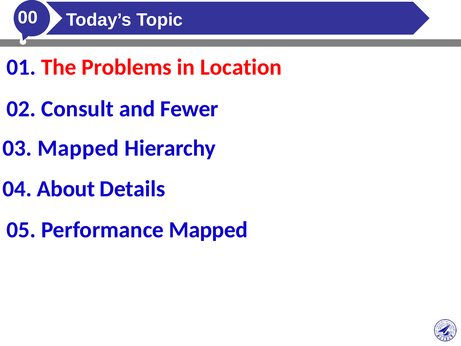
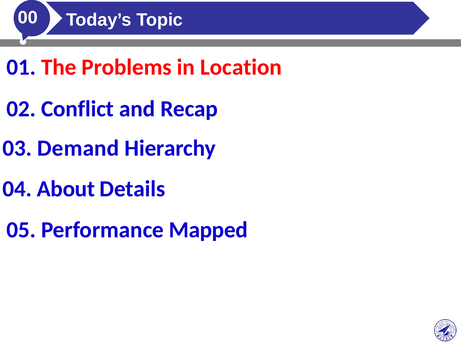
Consult: Consult -> Conflict (78, 109)
Fewer: Fewer -> Recap (189, 109)
03 Mapped: Mapped -> Demand (78, 148)
